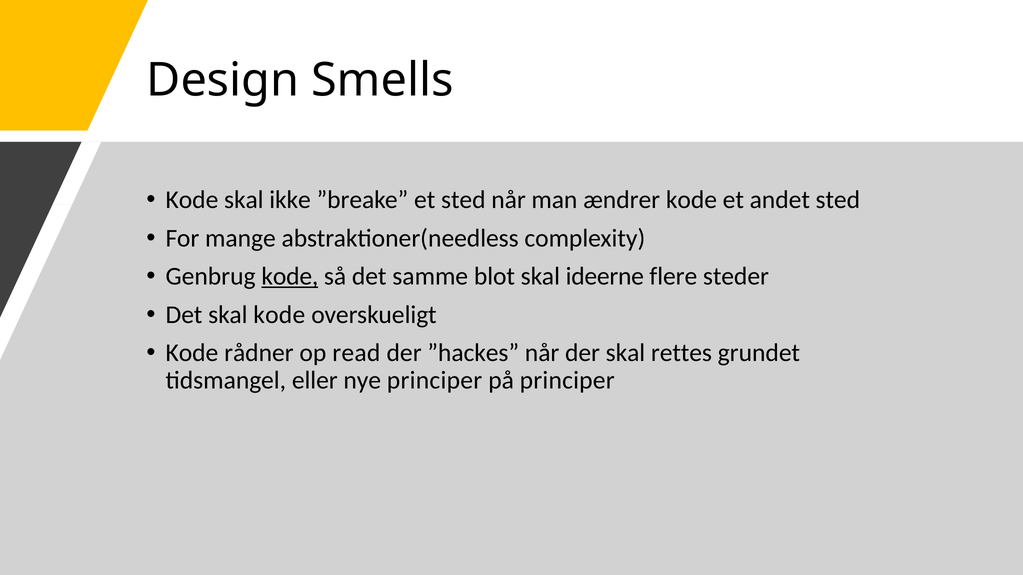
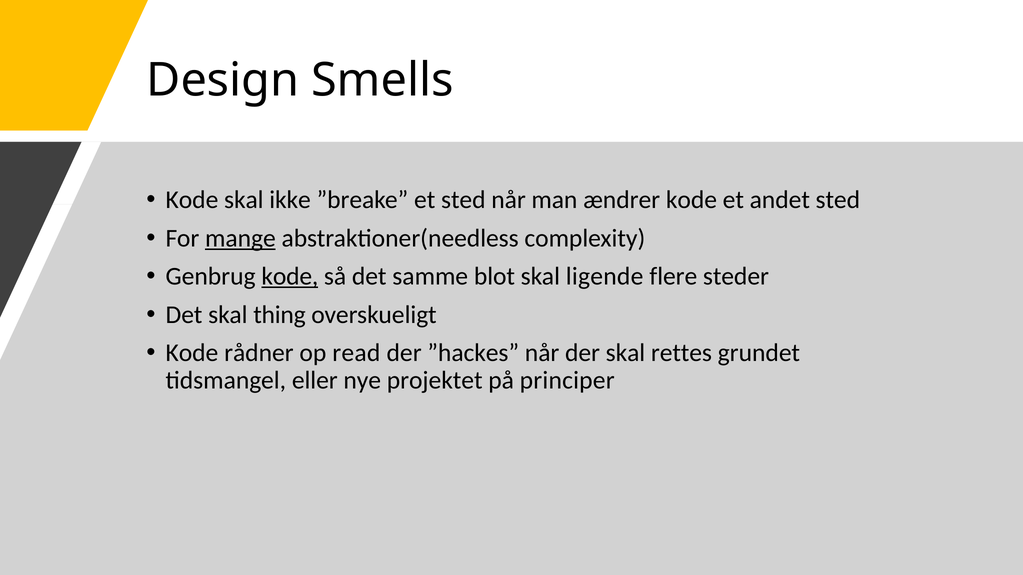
mange underline: none -> present (240, 238)
ideerne: ideerne -> ligende (605, 277)
skal kode: kode -> thing (279, 315)
nye principer: principer -> projektet (435, 381)
